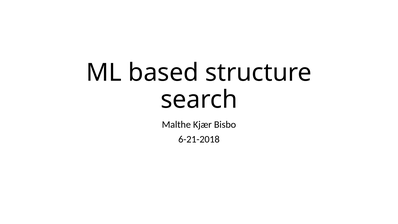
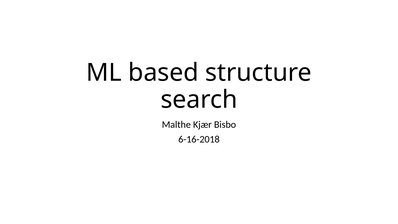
6-21-2018: 6-21-2018 -> 6-16-2018 (199, 139)
